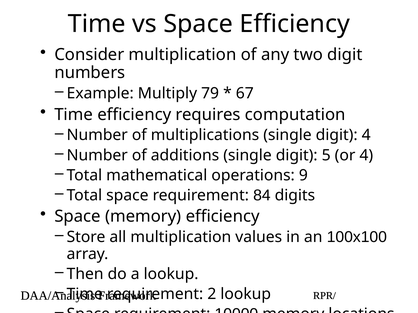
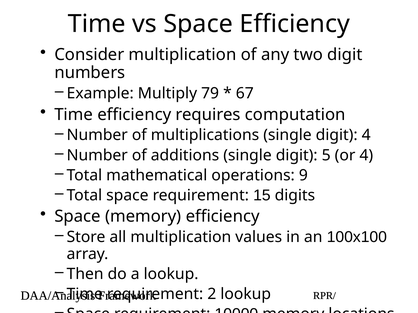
84: 84 -> 15 (262, 196)
